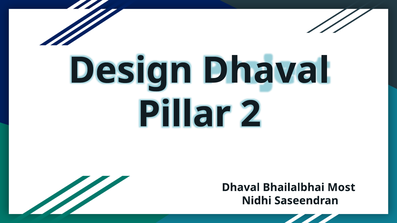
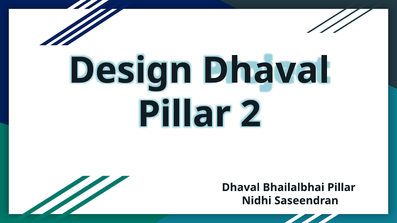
Bhailalbhai Most: Most -> Pillar (341, 188)
